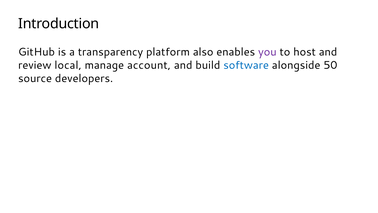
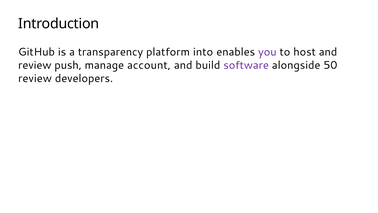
also: also -> into (203, 52)
local: local -> push (68, 65)
software colour: blue -> purple (246, 65)
source: source -> review (35, 78)
